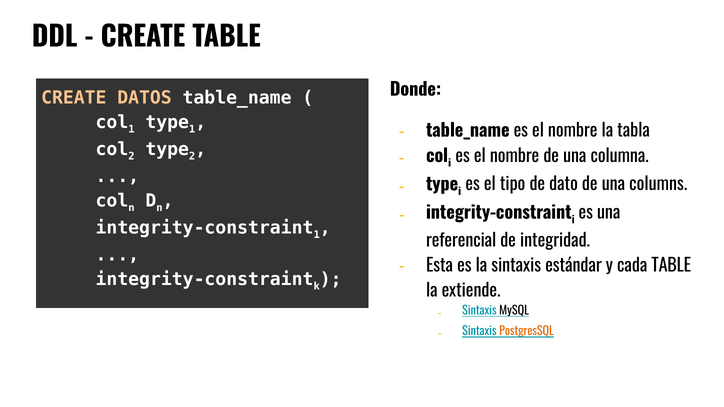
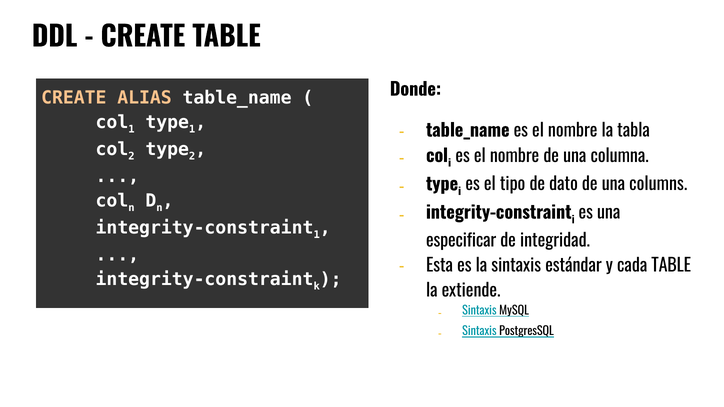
DATOS: DATOS -> ALIAS (145, 98)
referencial: referencial -> especificar (461, 241)
PostgresSQL colour: orange -> black (527, 332)
